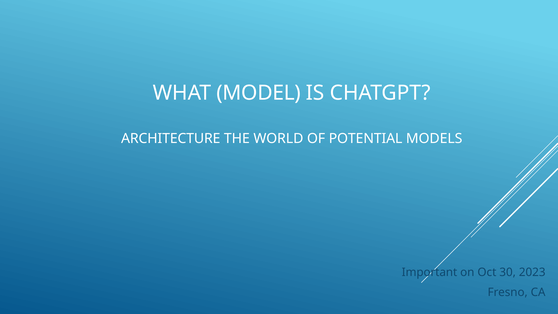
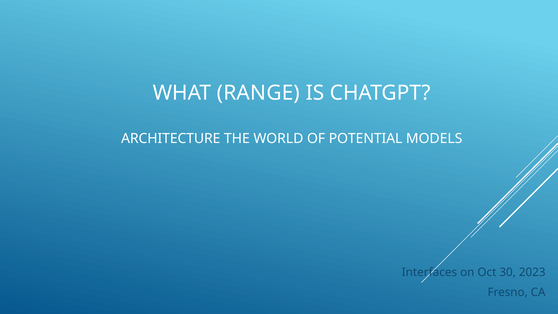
MODEL: MODEL -> RANGE (258, 93)
Important: Important -> Interfaces (429, 272)
